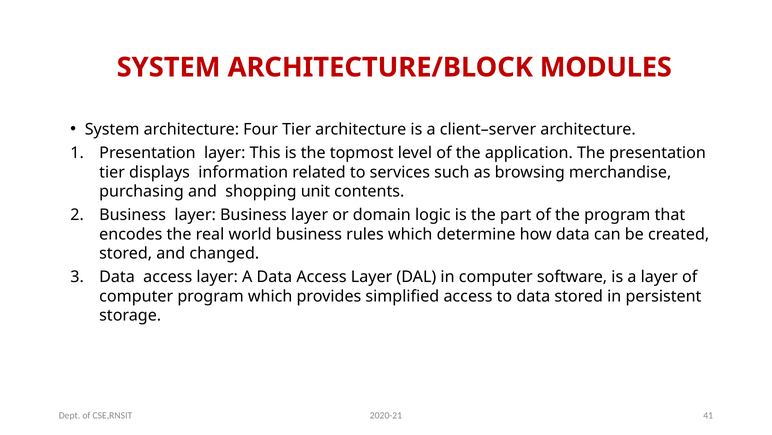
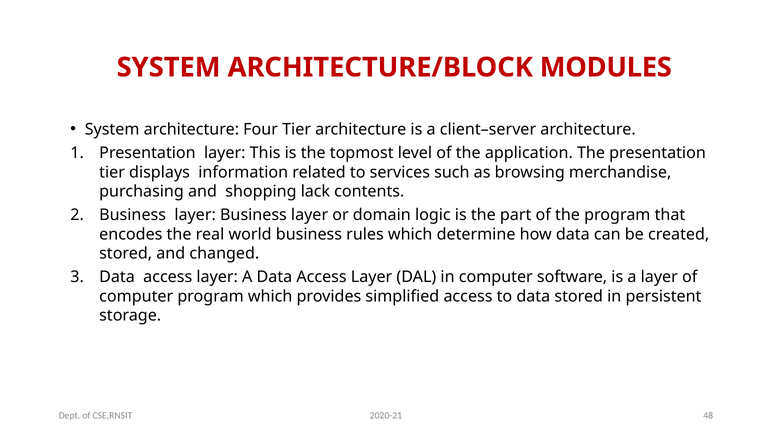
unit: unit -> lack (315, 191)
41: 41 -> 48 (708, 415)
